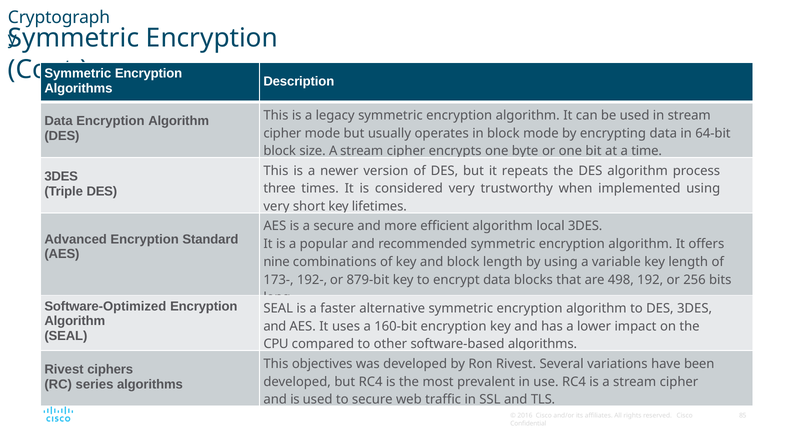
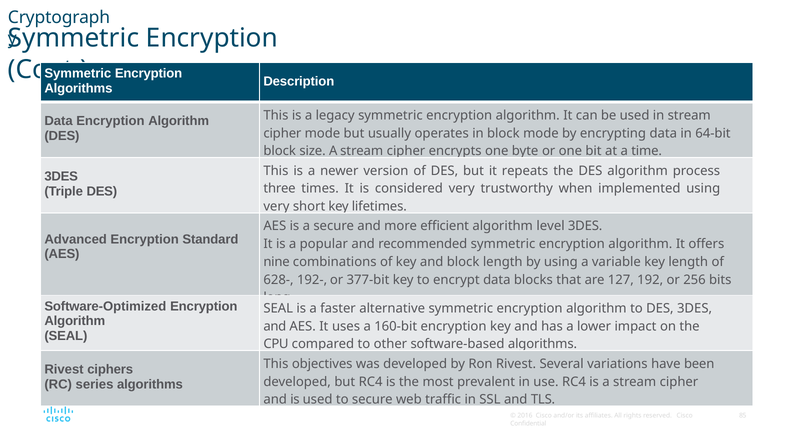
local: local -> level (551, 226)
173-: 173- -> 628- (278, 280)
879-bit: 879-bit -> 377-bit (368, 280)
498: 498 -> 127 (621, 280)
